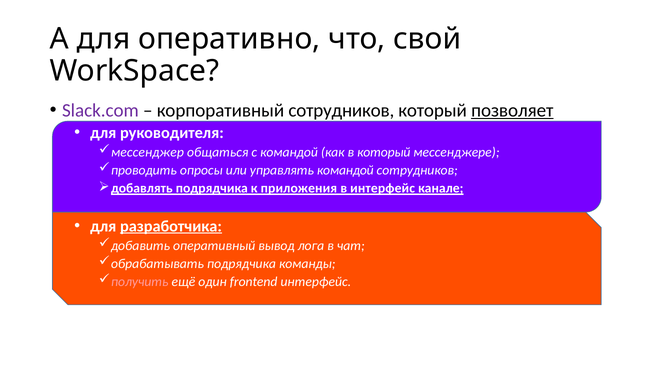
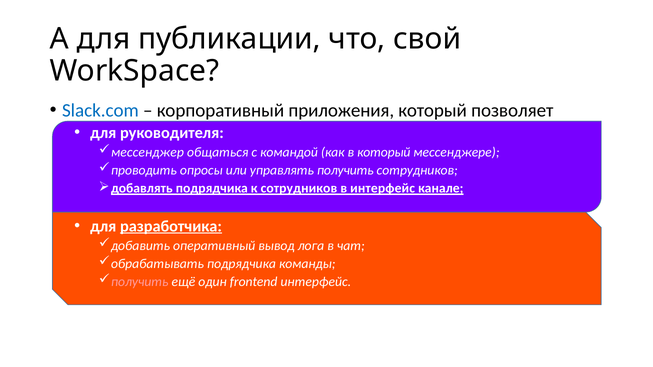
оперативно: оперативно -> публикации (229, 39)
Slack.com colour: purple -> blue (100, 110)
корпоративный сотрудников: сотрудников -> приложения (341, 110)
позволяет underline: present -> none (512, 110)
управлять командой: командой -> получить (345, 171)
к приложения: приложения -> сотрудников (299, 189)
